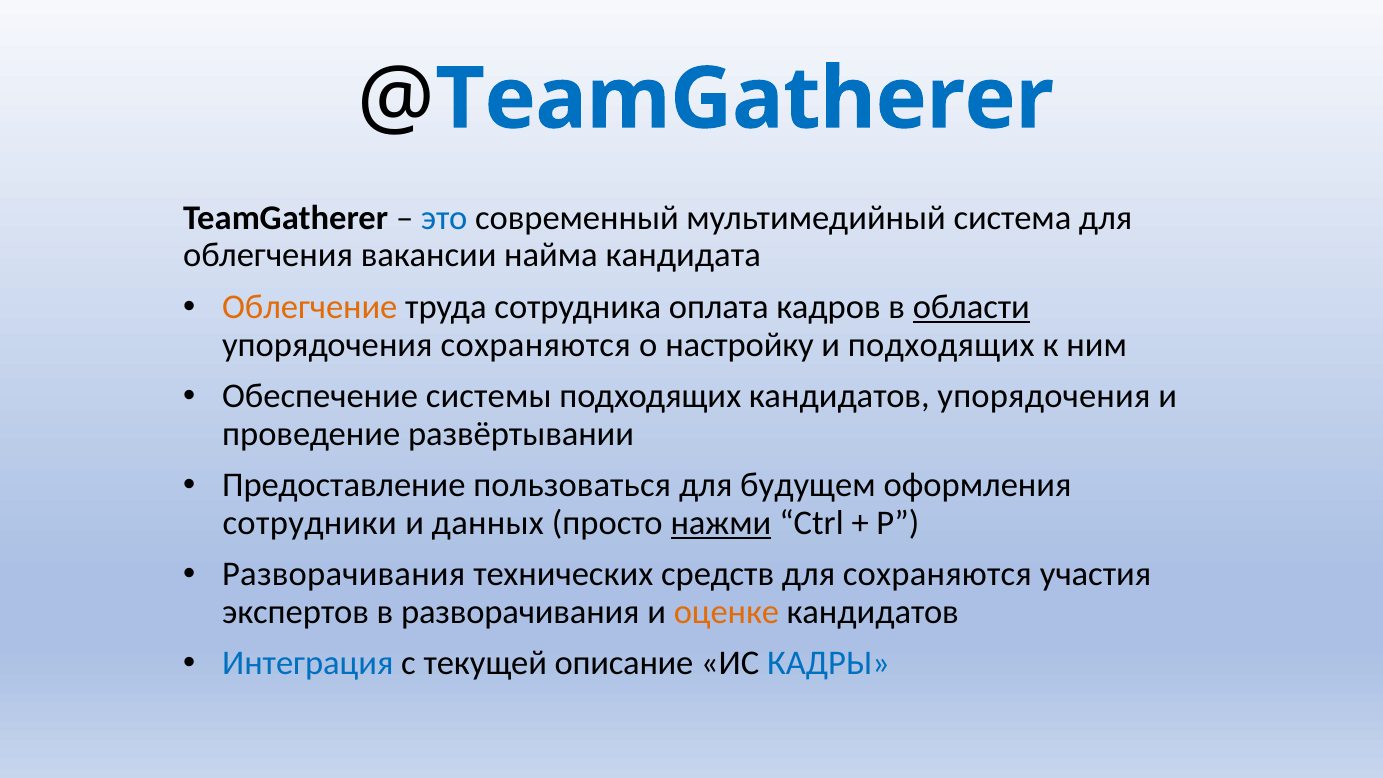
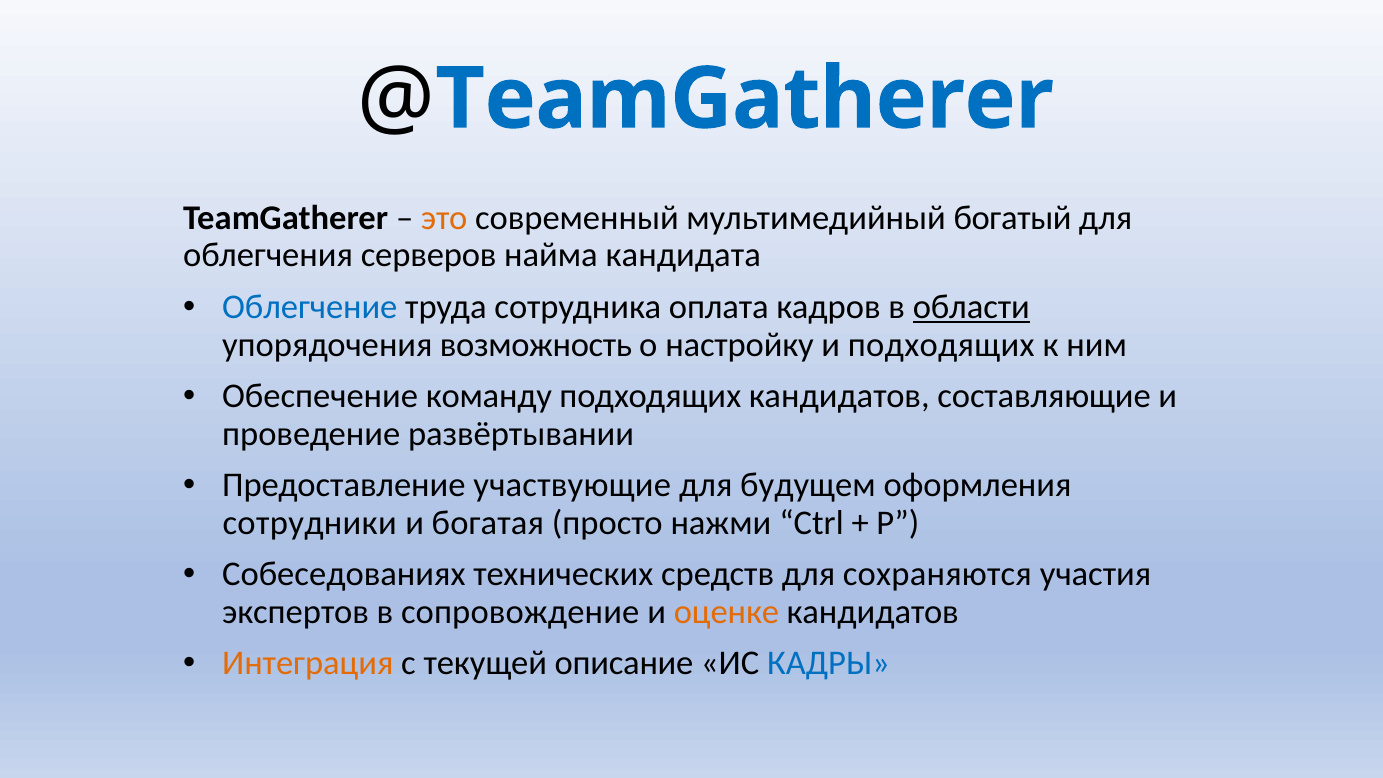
это colour: blue -> orange (444, 218)
система: система -> богатый (1013, 218)
вакансии: вакансии -> серверов (429, 255)
Облегчение colour: orange -> blue (310, 307)
упорядочения сохраняются: сохраняются -> возможность (536, 345)
системы: системы -> команду (489, 396)
кандидатов упорядочения: упорядочения -> составляющие (1044, 396)
пользоваться: пользоваться -> участвующие (572, 485)
данных: данных -> богатая (488, 523)
нажми underline: present -> none (721, 523)
Разворачивания: Разворачивания -> Собеседованиях (344, 574)
в разворачивания: разворачивания -> сопровождение (520, 612)
Интеграция colour: blue -> orange (308, 663)
